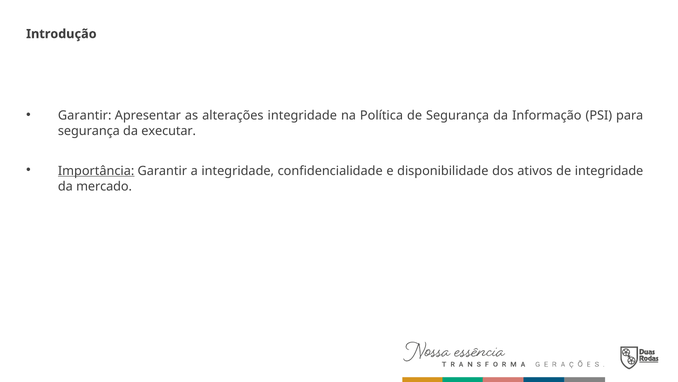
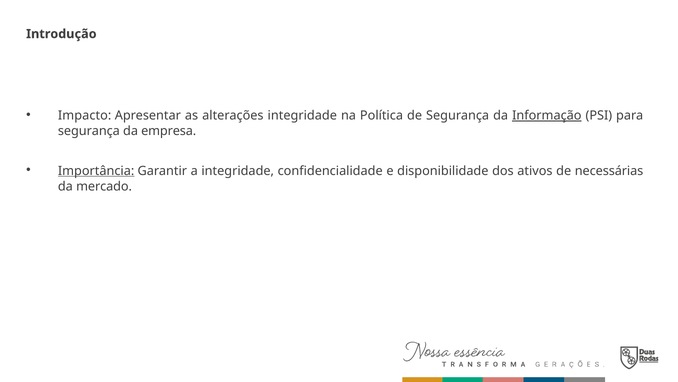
Garantir: Garantir -> Impacto (85, 115)
Informação underline: none -> present (547, 115)
executar: executar -> empresa (169, 131)
de integridade: integridade -> necessárias (609, 171)
